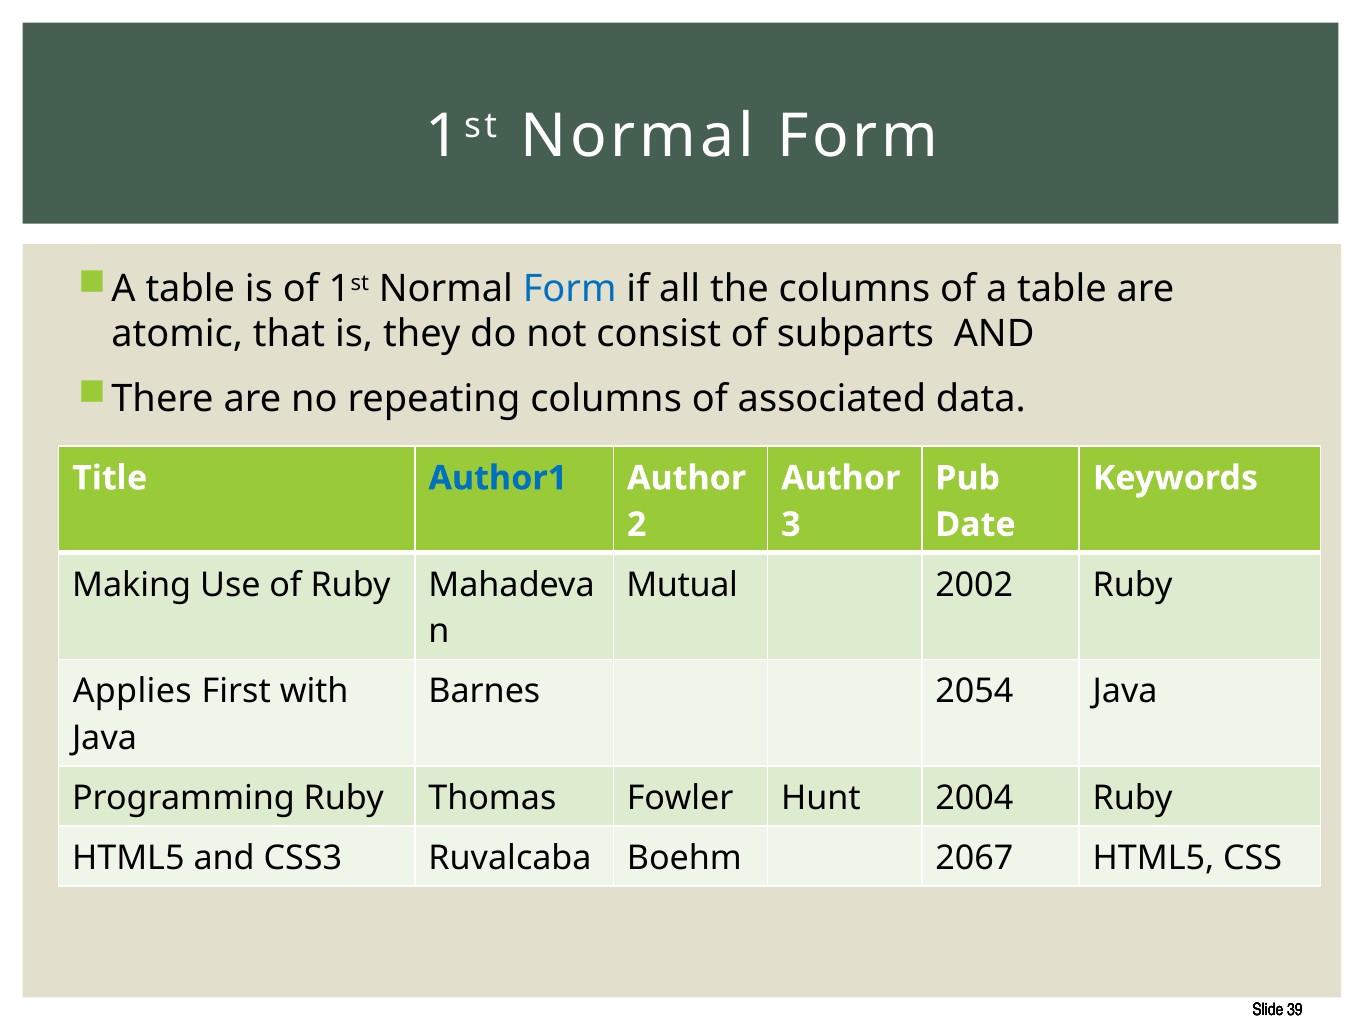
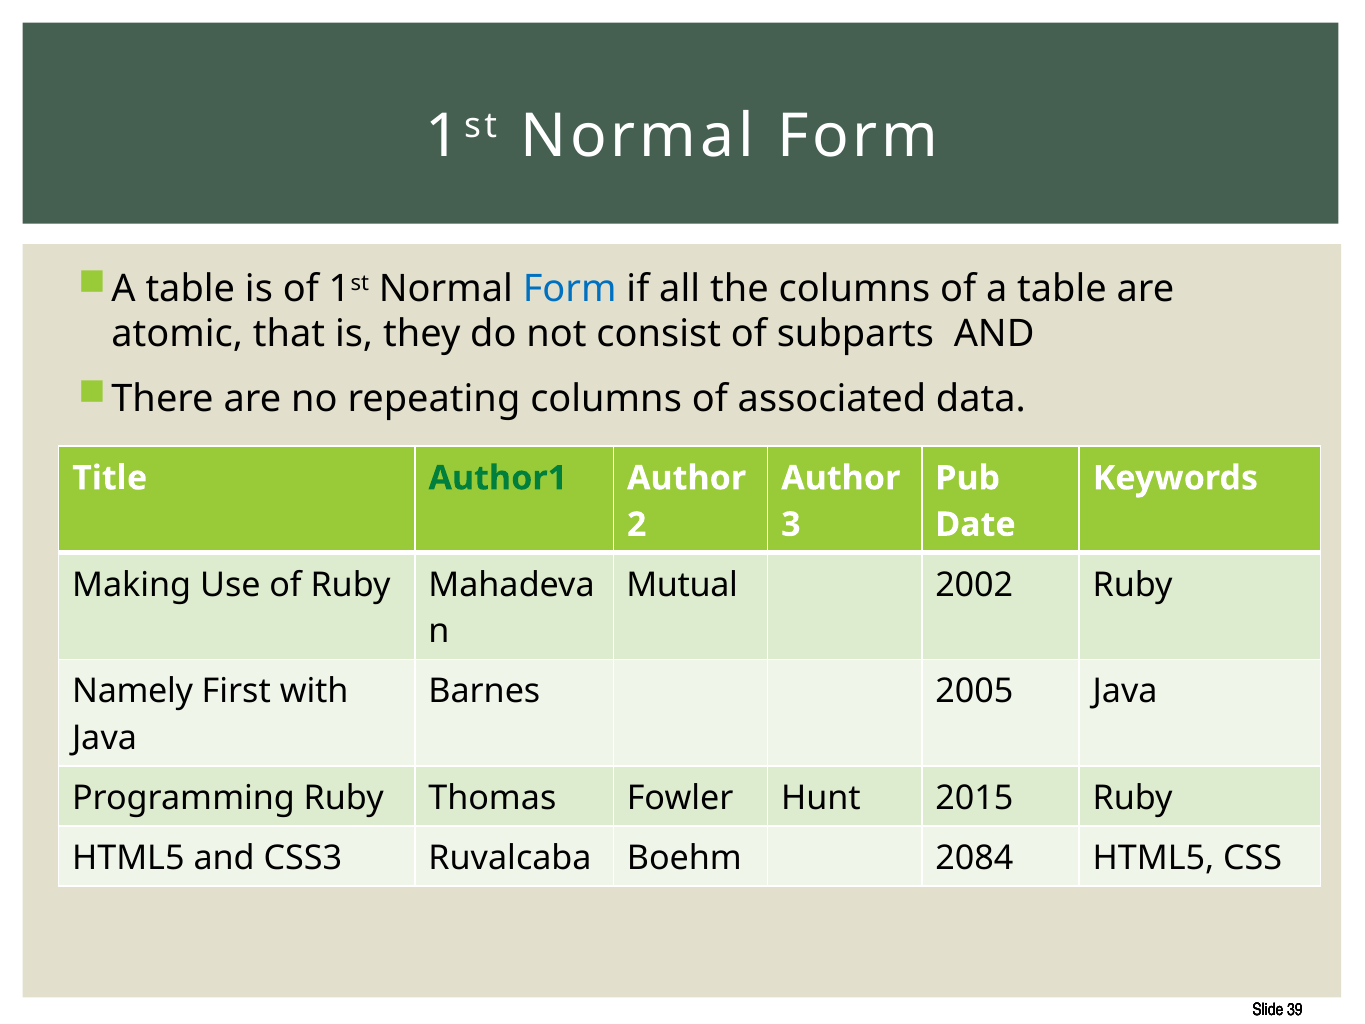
Author1 colour: blue -> green (498, 478)
Applies: Applies -> Namely (133, 691)
2054: 2054 -> 2005 (974, 691)
2004: 2004 -> 2015 (974, 798)
2067: 2067 -> 2084 (974, 858)
